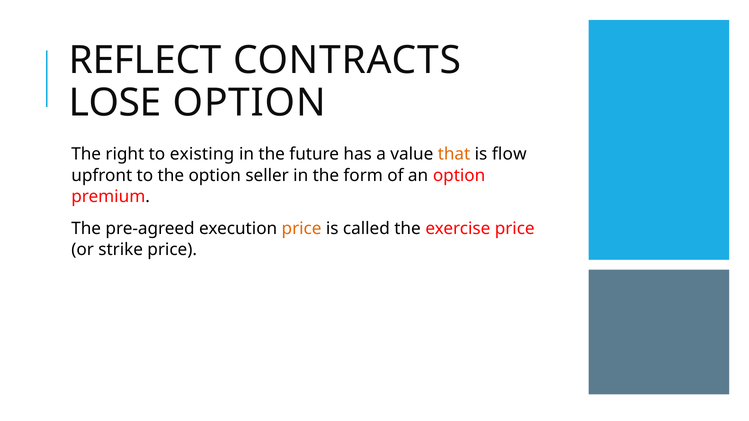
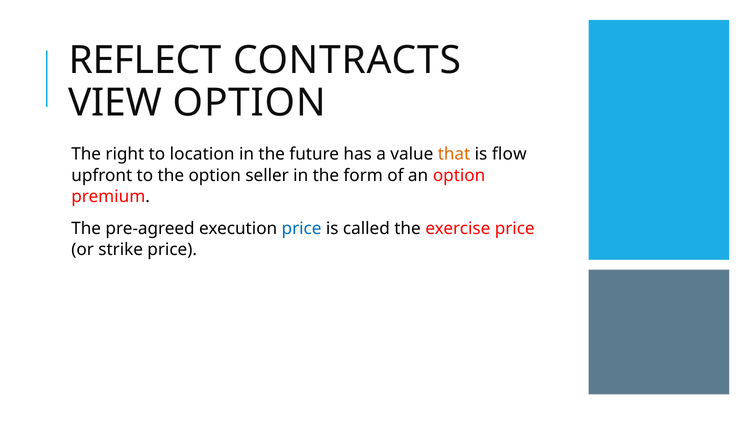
LOSE: LOSE -> VIEW (115, 103)
existing: existing -> location (202, 154)
price colour: orange -> blue (302, 229)
